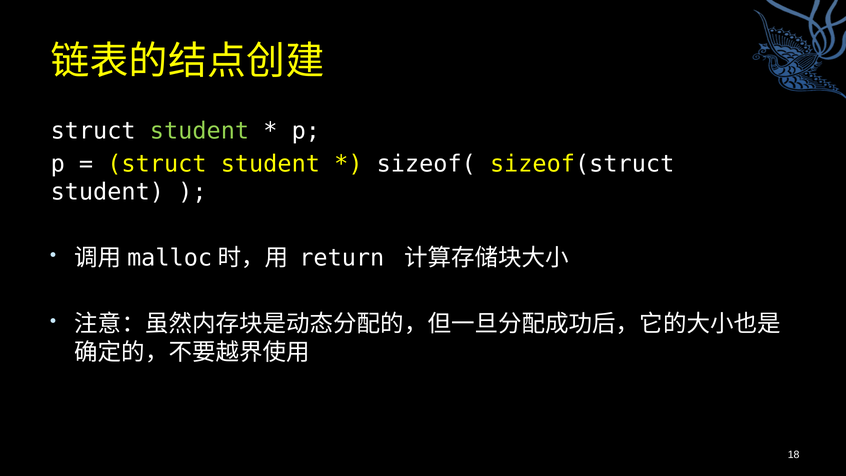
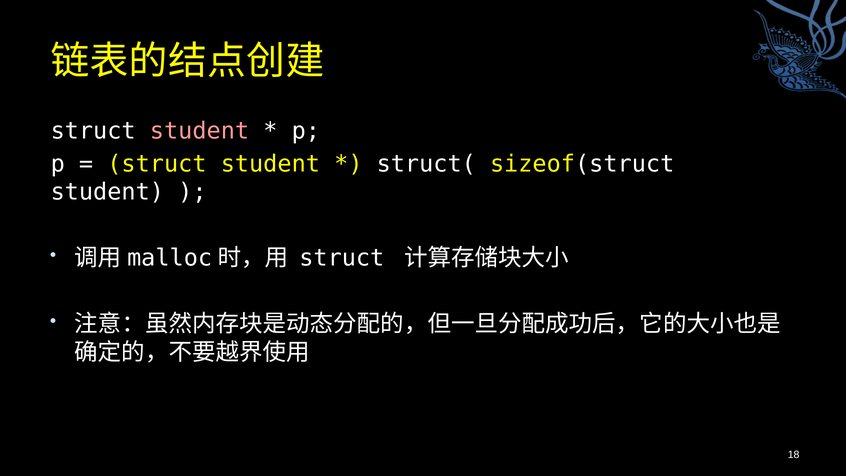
student colour: light green -> pink (199, 131)
sizeof(: sizeof( -> struct( (426, 164)
return: return -> struct (342, 258)
